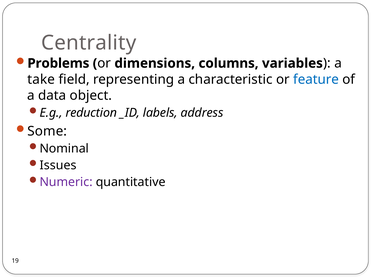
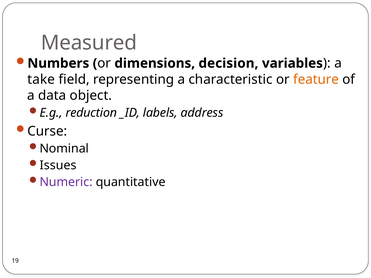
Centrality: Centrality -> Measured (89, 43)
Problems: Problems -> Numbers (58, 63)
columns: columns -> decision (228, 63)
feature colour: blue -> orange (316, 79)
Some: Some -> Curse (47, 131)
